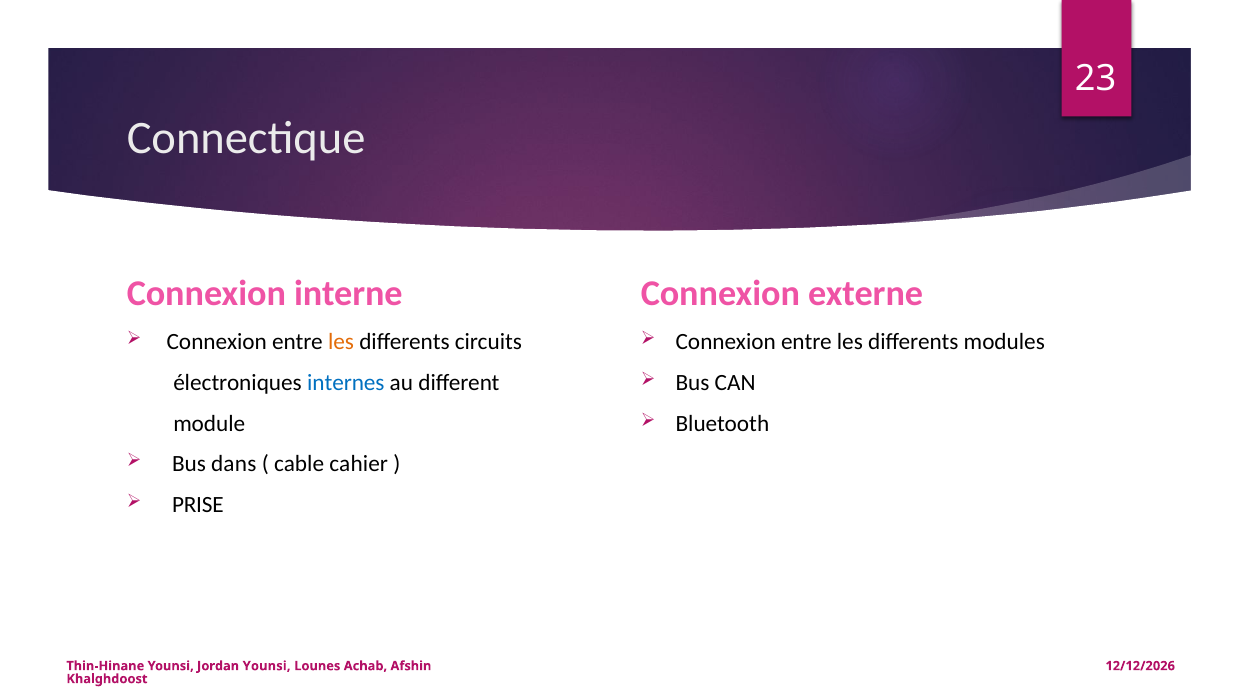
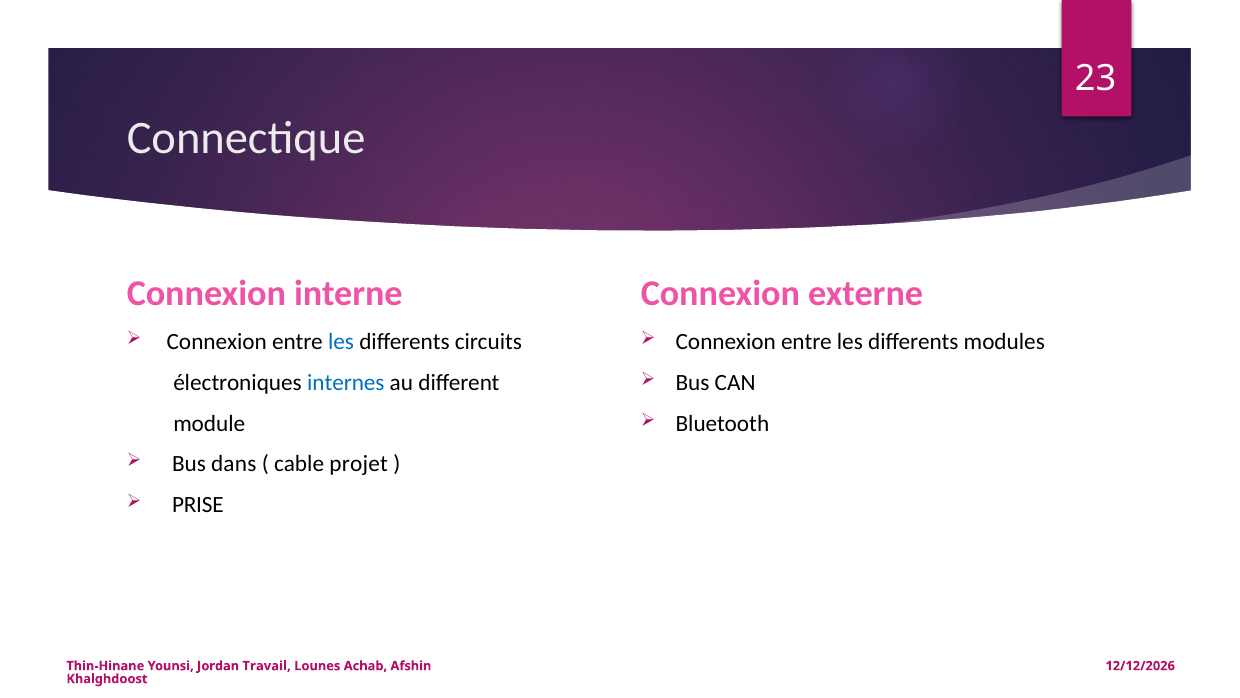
les colour: orange -> blue (341, 341)
cahier: cahier -> projet (359, 464)
Jordan Younsi: Younsi -> Travail (267, 666)
